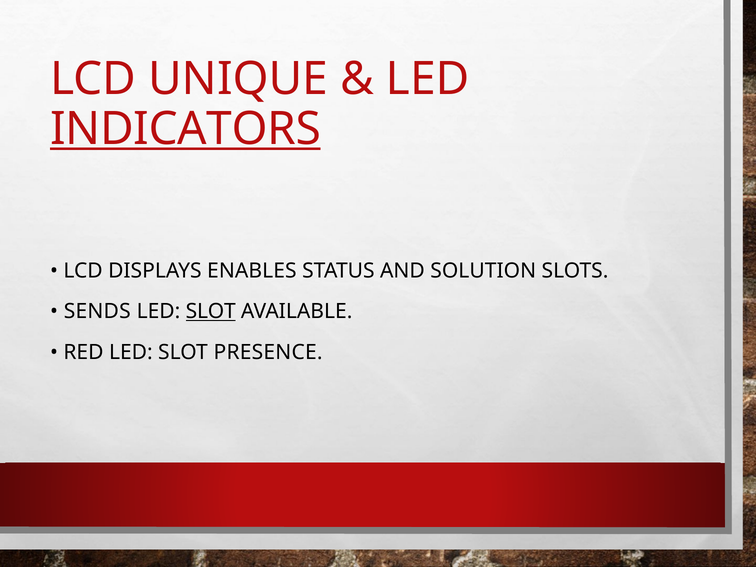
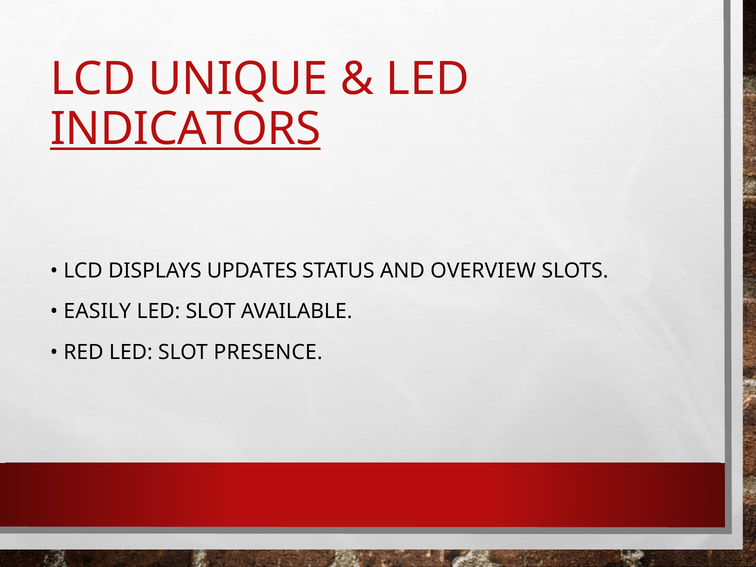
ENABLES: ENABLES -> UPDATES (252, 271)
SOLUTION: SOLUTION -> OVERVIEW (483, 271)
SENDS: SENDS -> EASILY (97, 311)
SLOT underline: present -> none (211, 311)
